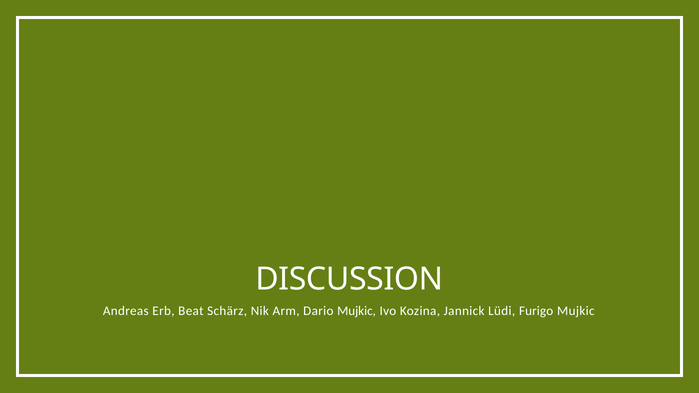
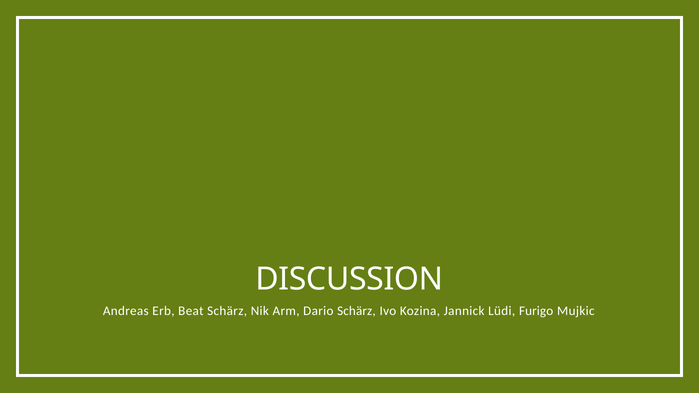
Dario Mujkic: Mujkic -> Schärz (356, 311)
